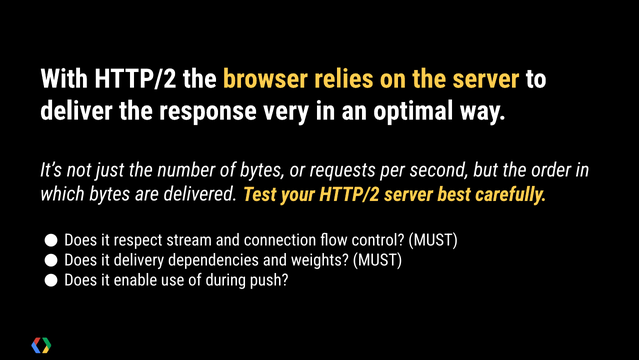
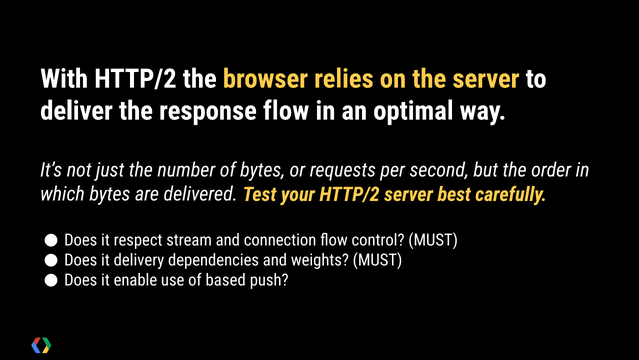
response very: very -> flow (286, 111)
during: during -> based (226, 280)
